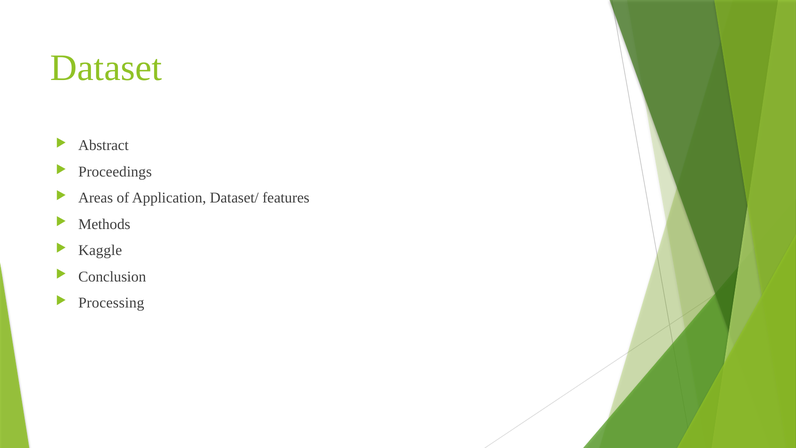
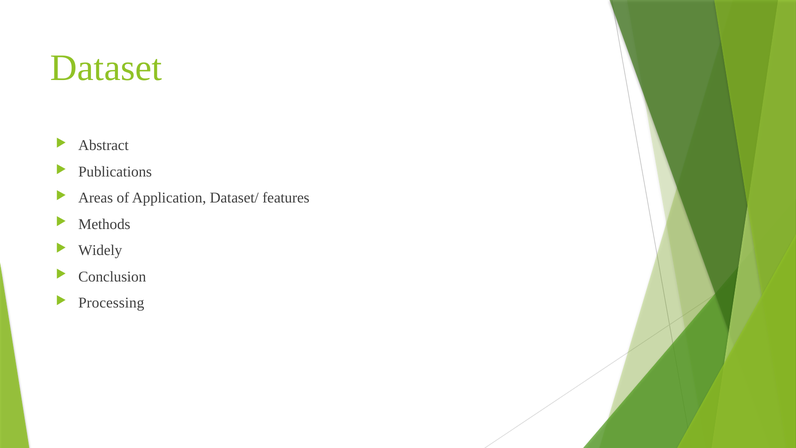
Proceedings: Proceedings -> Publications (115, 172)
Kaggle: Kaggle -> Widely (100, 250)
